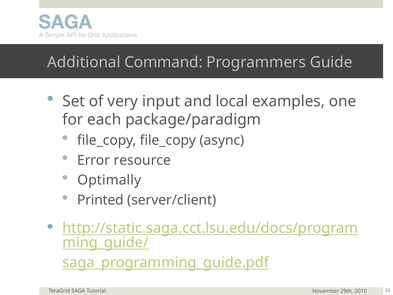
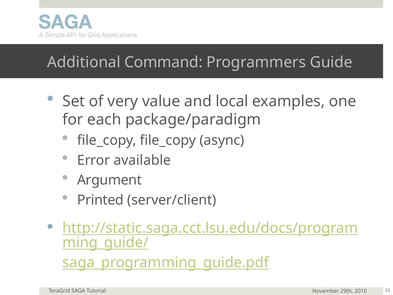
input: input -> value (161, 101)
resource: resource -> available (142, 160)
Optimally: Optimally -> Argument (109, 180)
